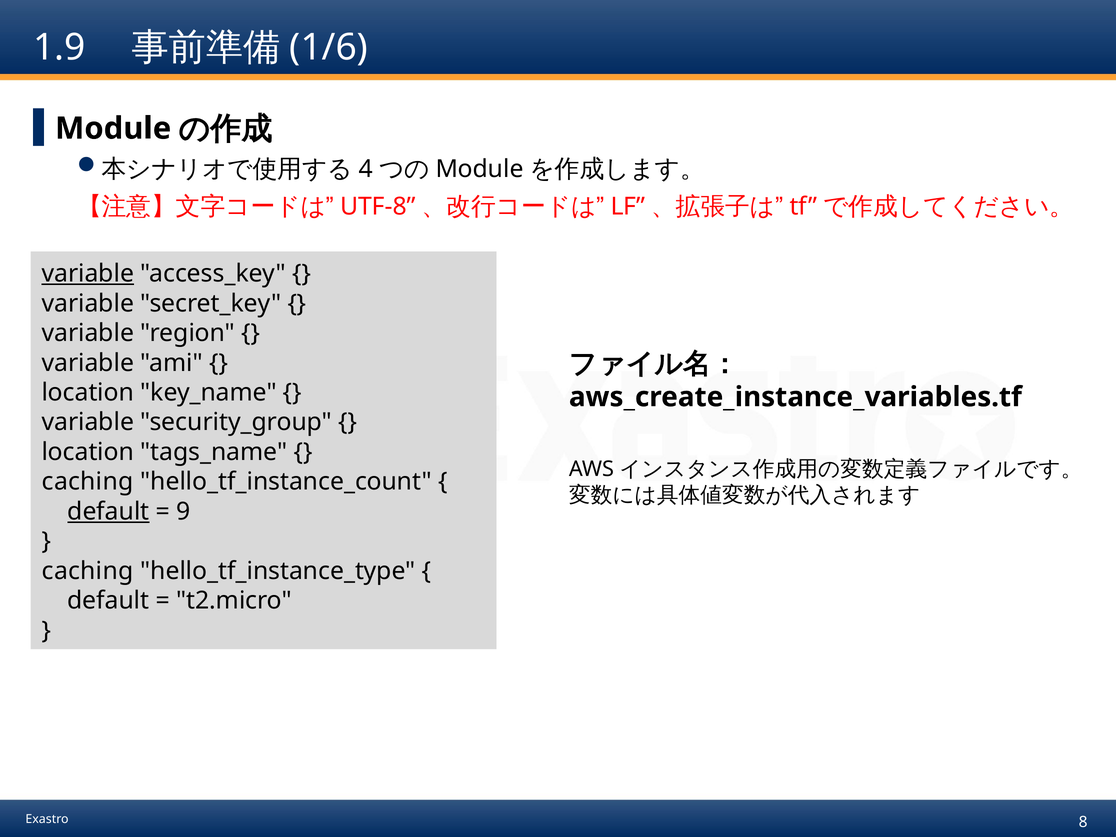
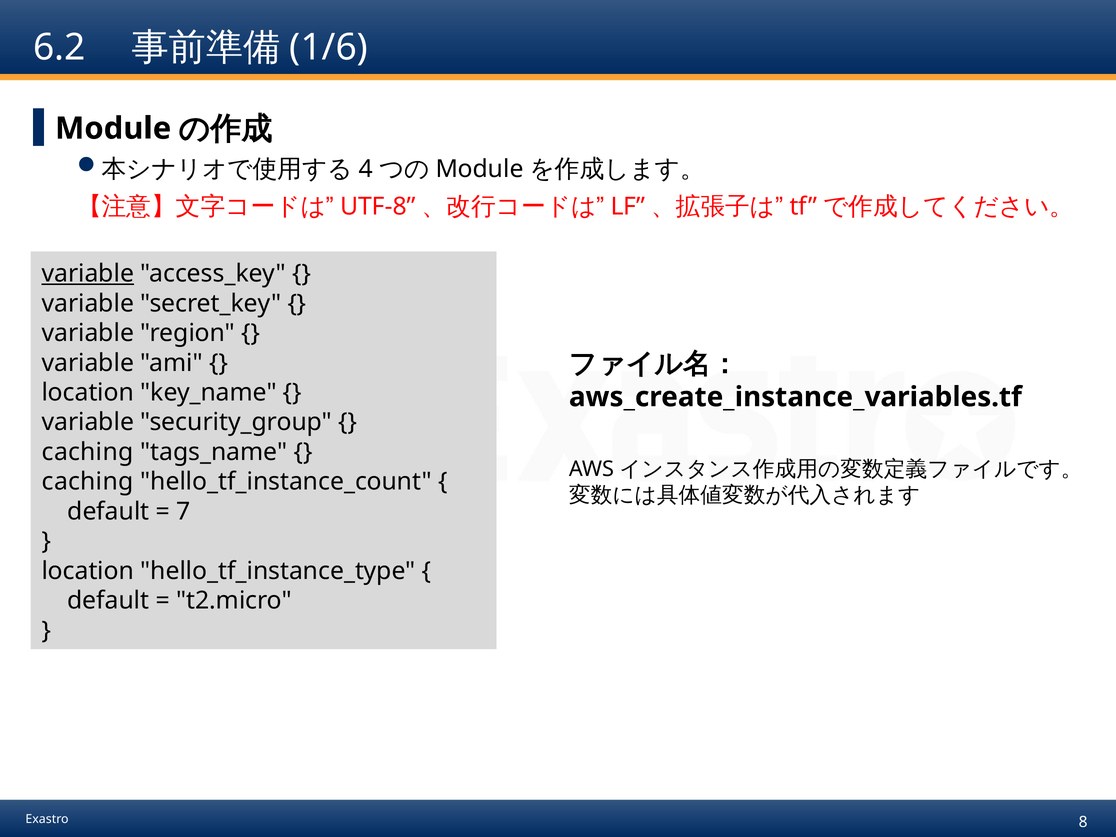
1.9: 1.9 -> 6.2 (59, 47)
location: location -> caching (88, 452)
default underline: present -> none (108, 512)
9: 9 -> 7 (183, 512)
caching: caching -> location (88, 571)
